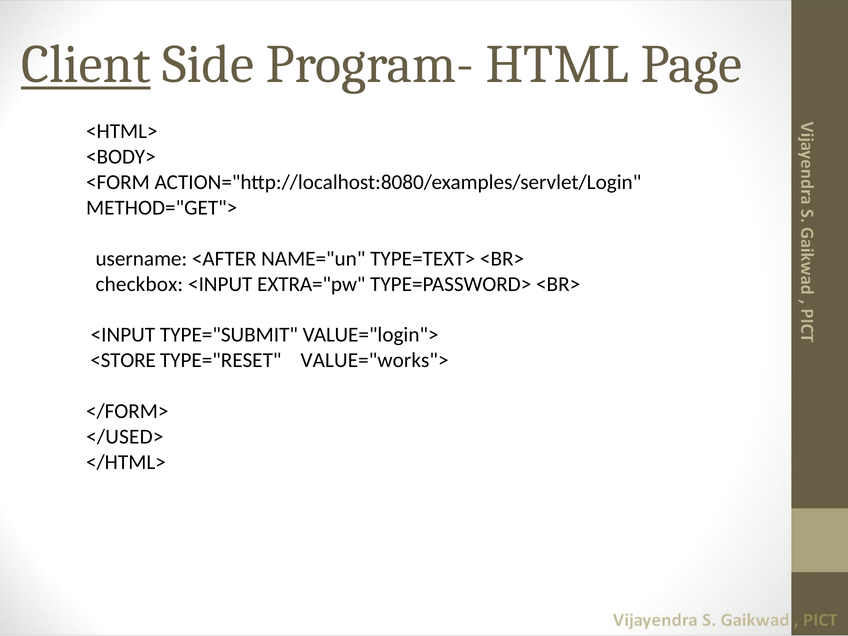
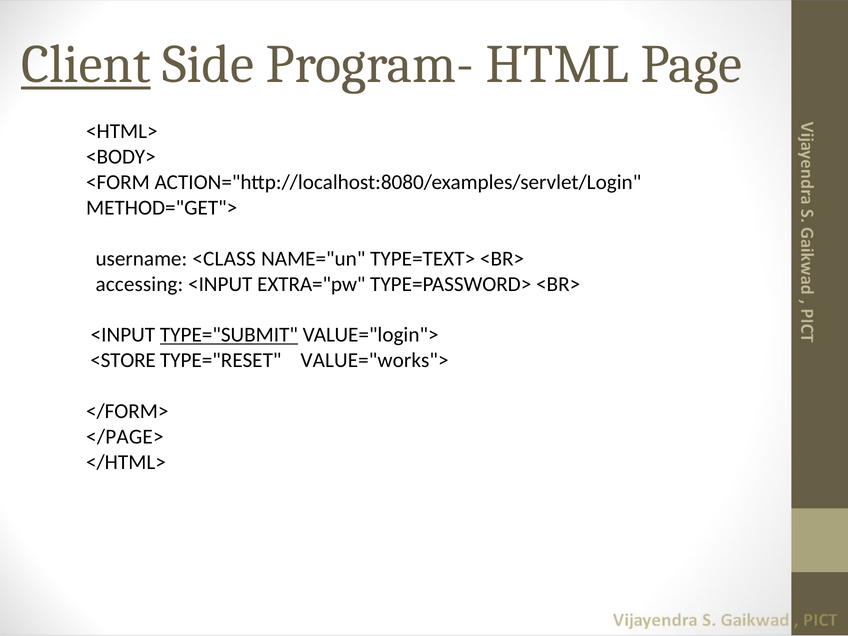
<AFTER: <AFTER -> <CLASS (224, 259)
checkbox: checkbox -> accessing (139, 284)
TYPE="SUBMIT underline: none -> present (229, 335)
</USED>: </USED> -> </PAGE> (125, 437)
